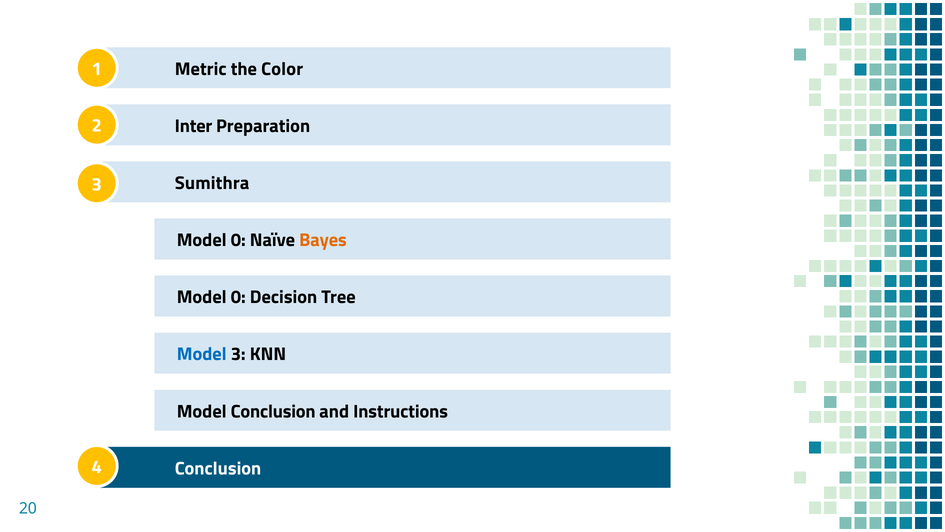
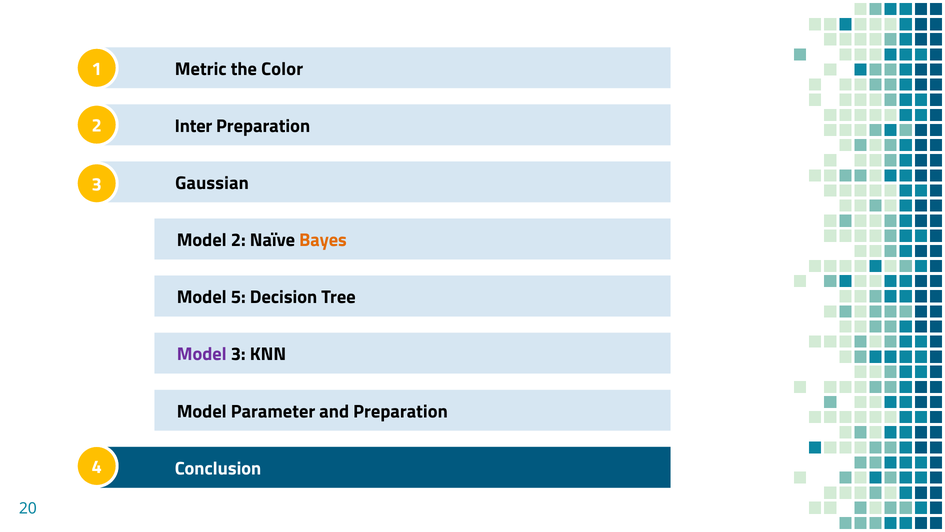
Sumithra: Sumithra -> Gaussian (212, 183)
0: 0 -> 2 (238, 240)
0: 0 -> 5 (238, 297)
Model colour: blue -> purple (202, 354)
Model Conclusion: Conclusion -> Parameter (273, 411)
and Instructions: Instructions -> Preparation (400, 411)
